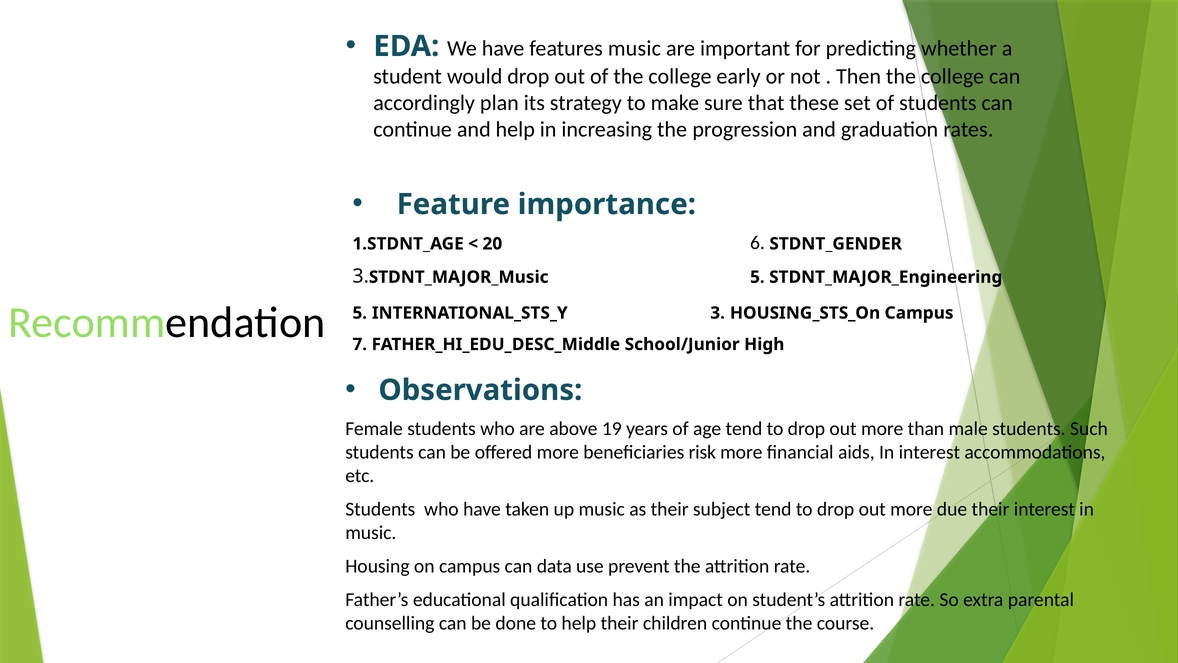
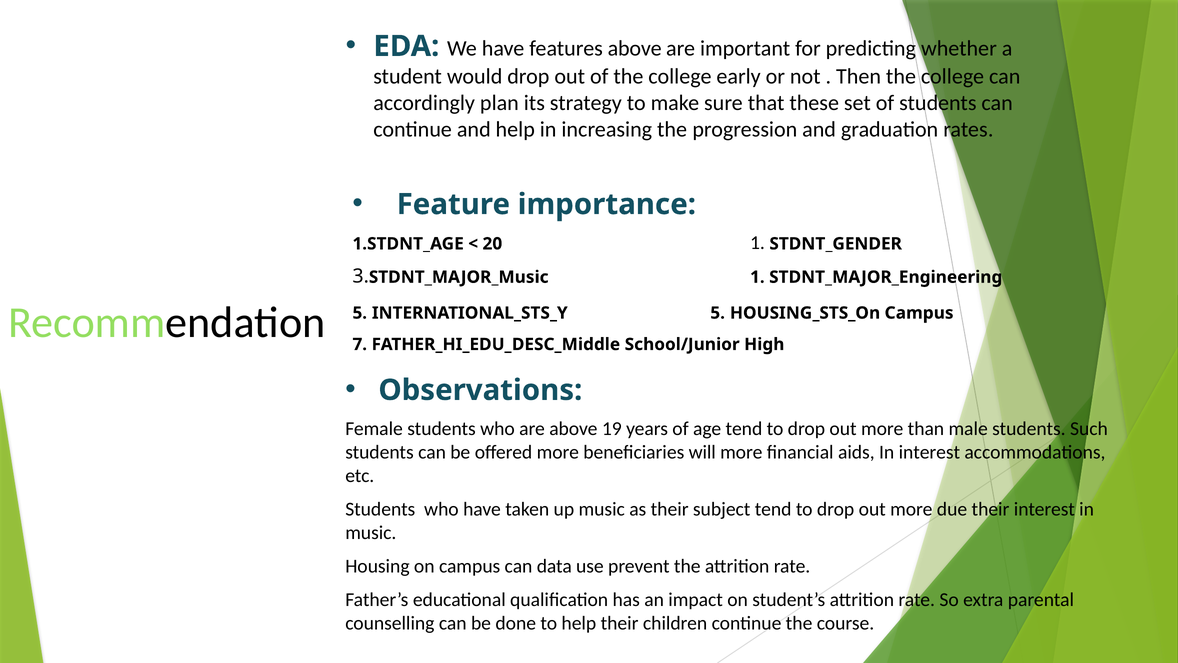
features music: music -> above (635, 49)
20 6: 6 -> 1 (757, 243)
5: 5 -> 1 (757, 277)
INTERNATIONAL_STS_Y 3: 3 -> 5 (718, 313)
risk: risk -> will (702, 452)
